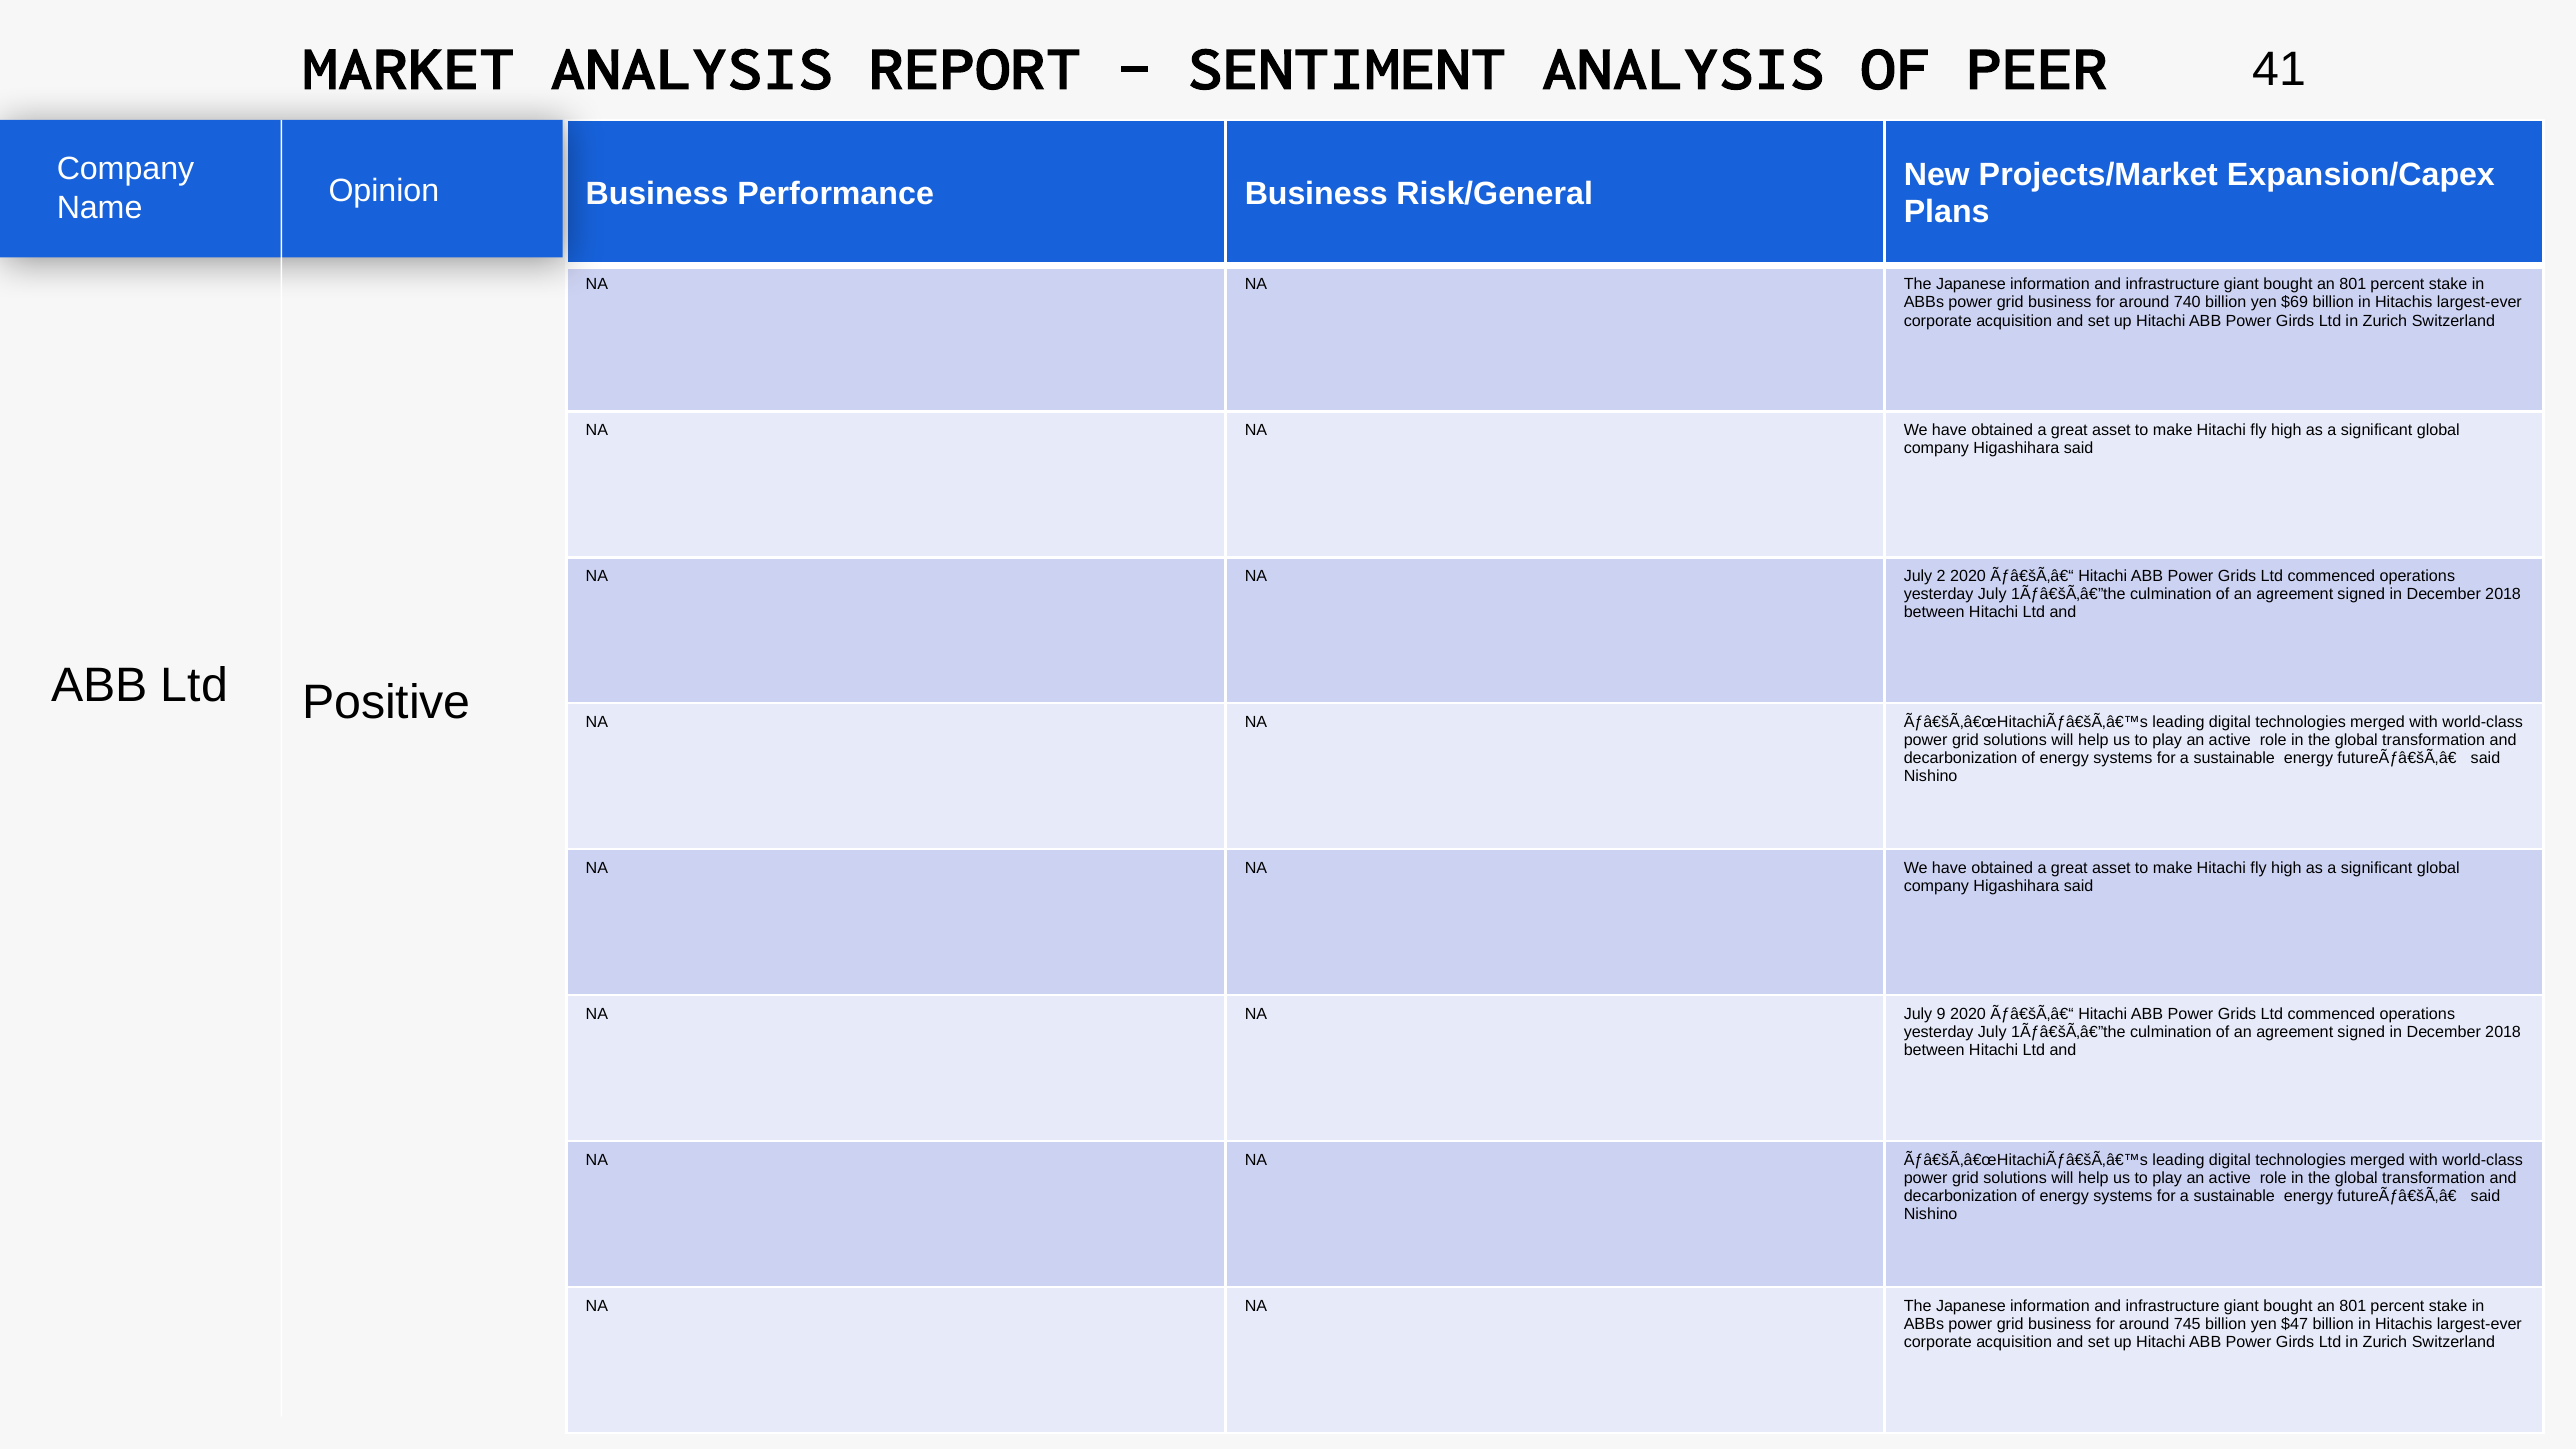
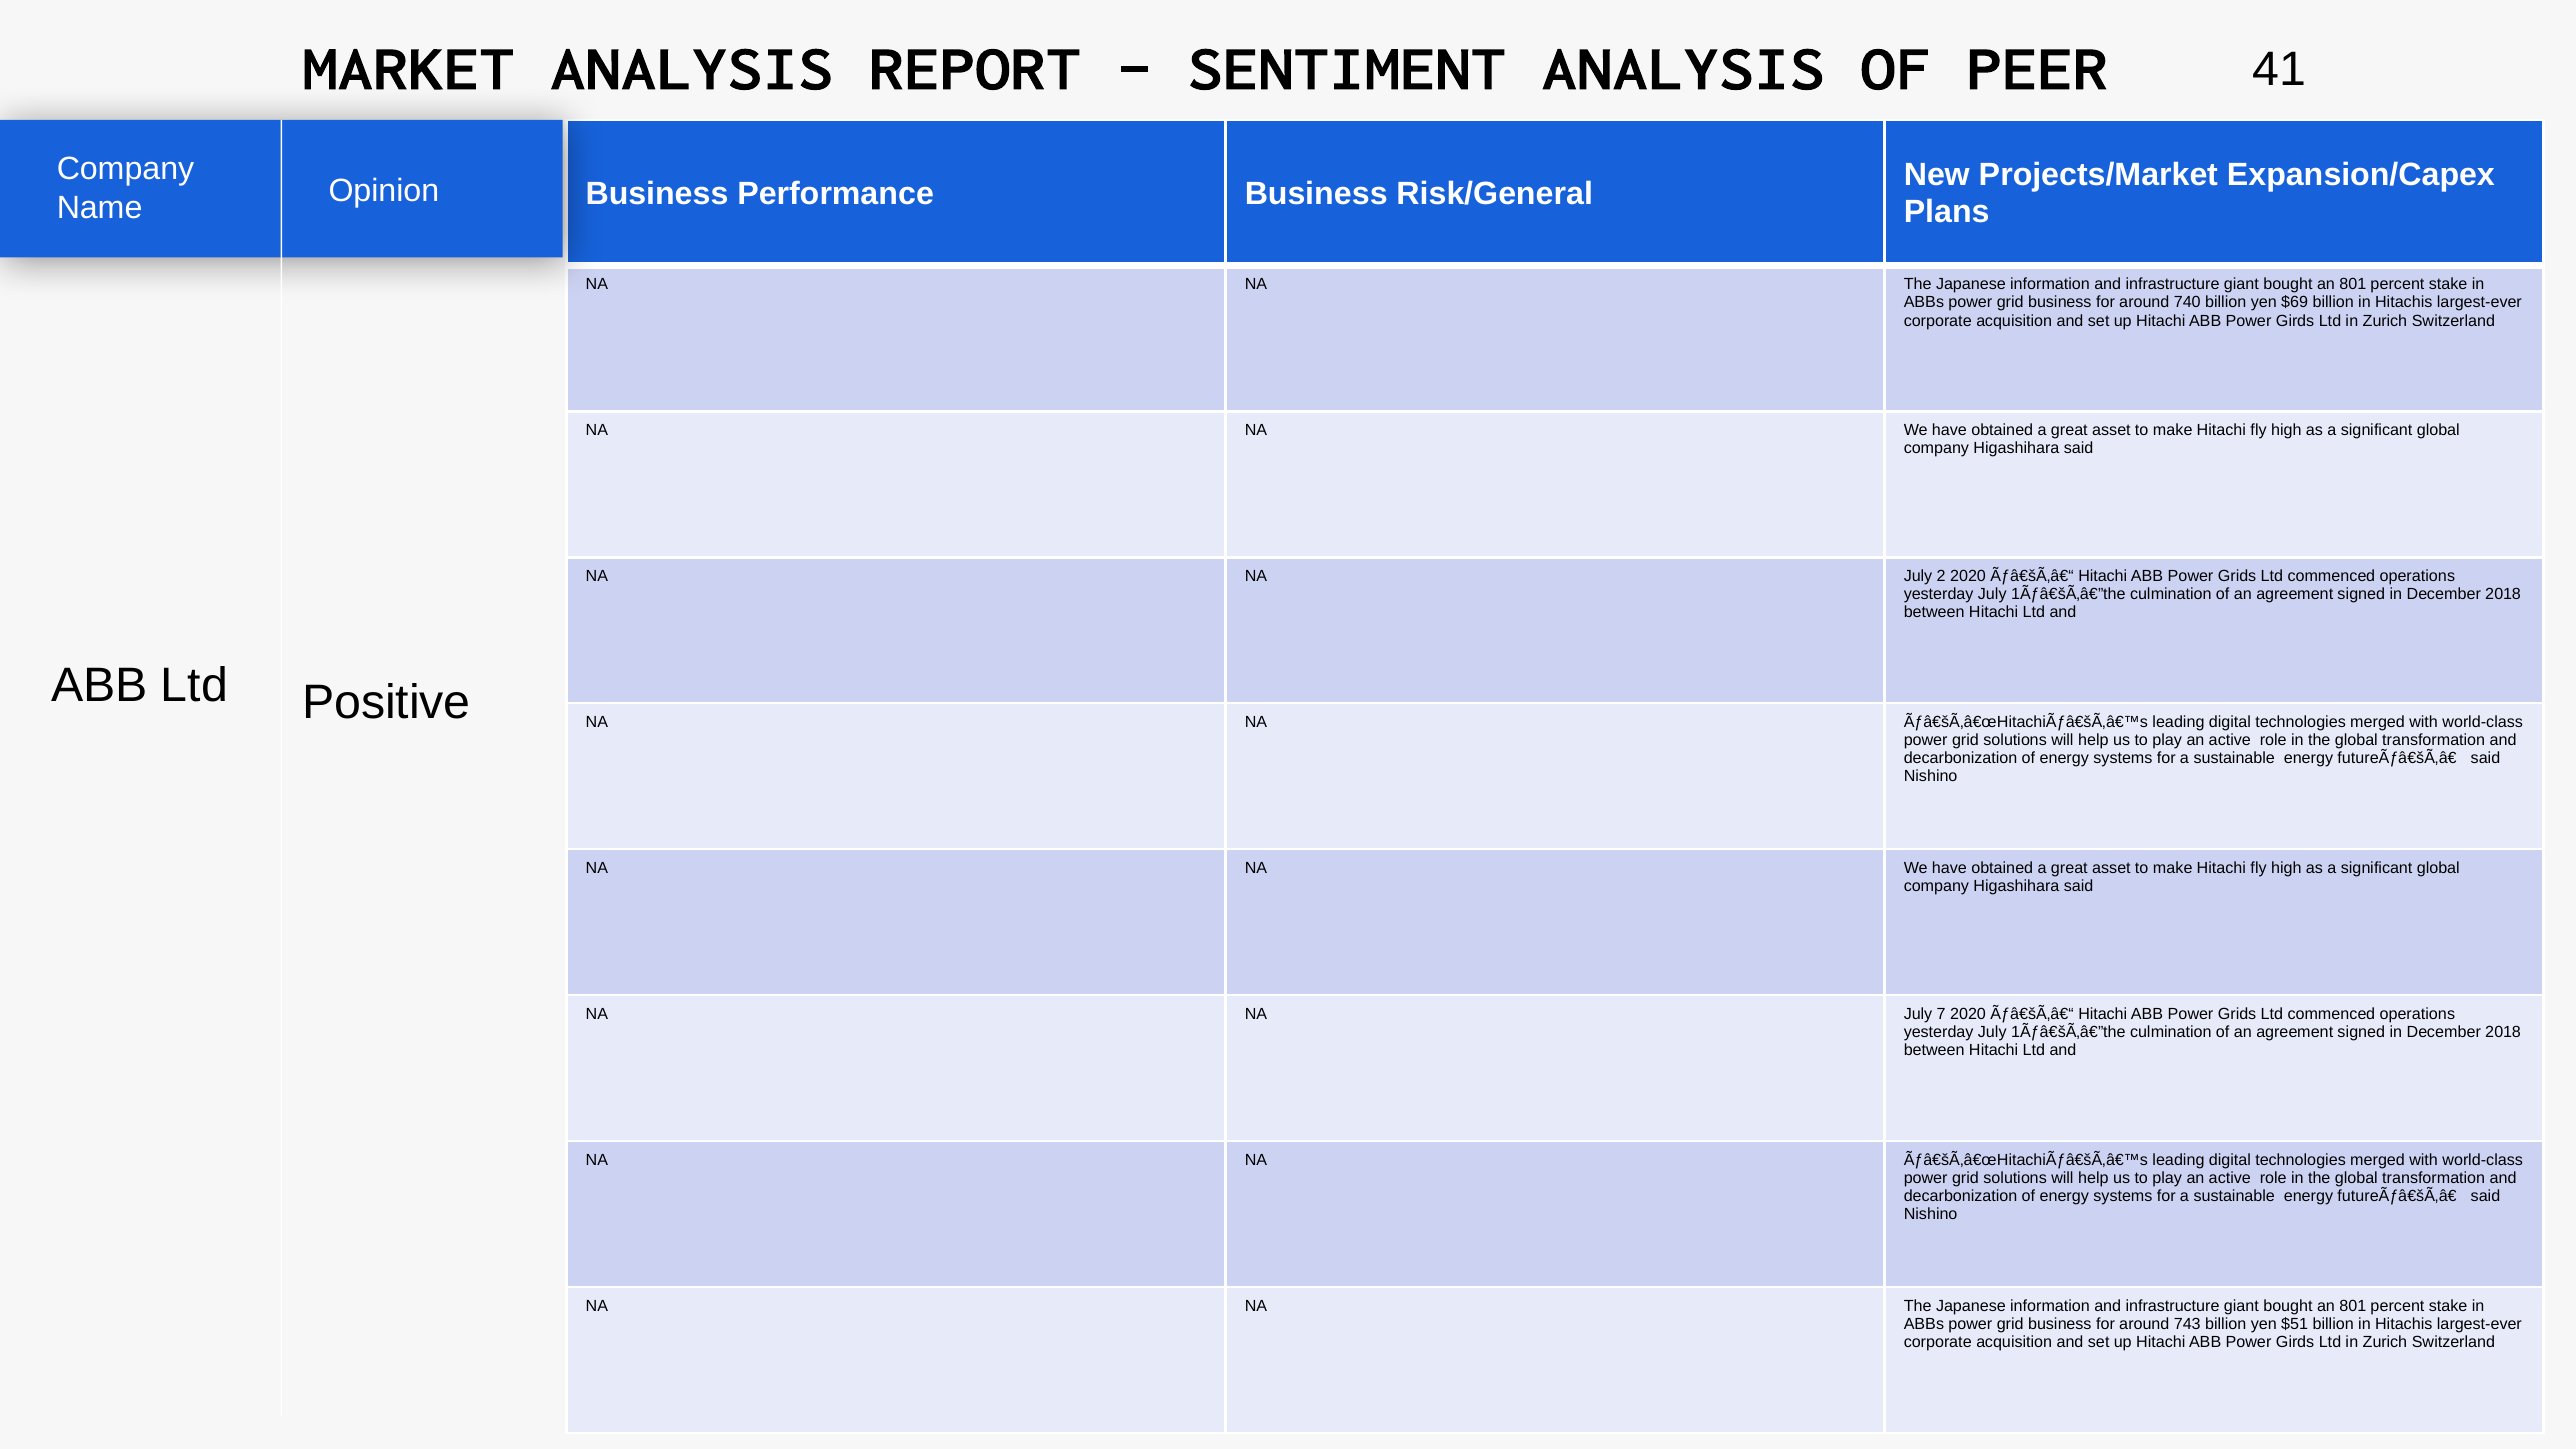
9: 9 -> 7 (1941, 1014)
745: 745 -> 743 (2187, 1324)
$47: $47 -> $51 (2295, 1324)
